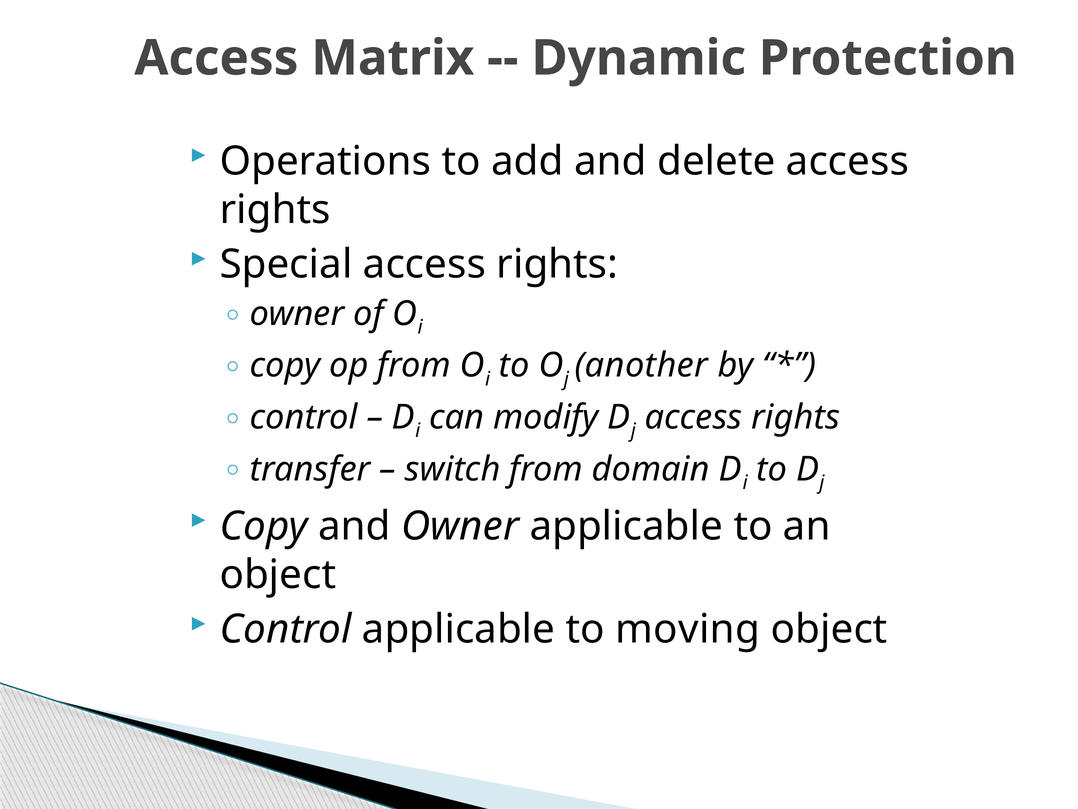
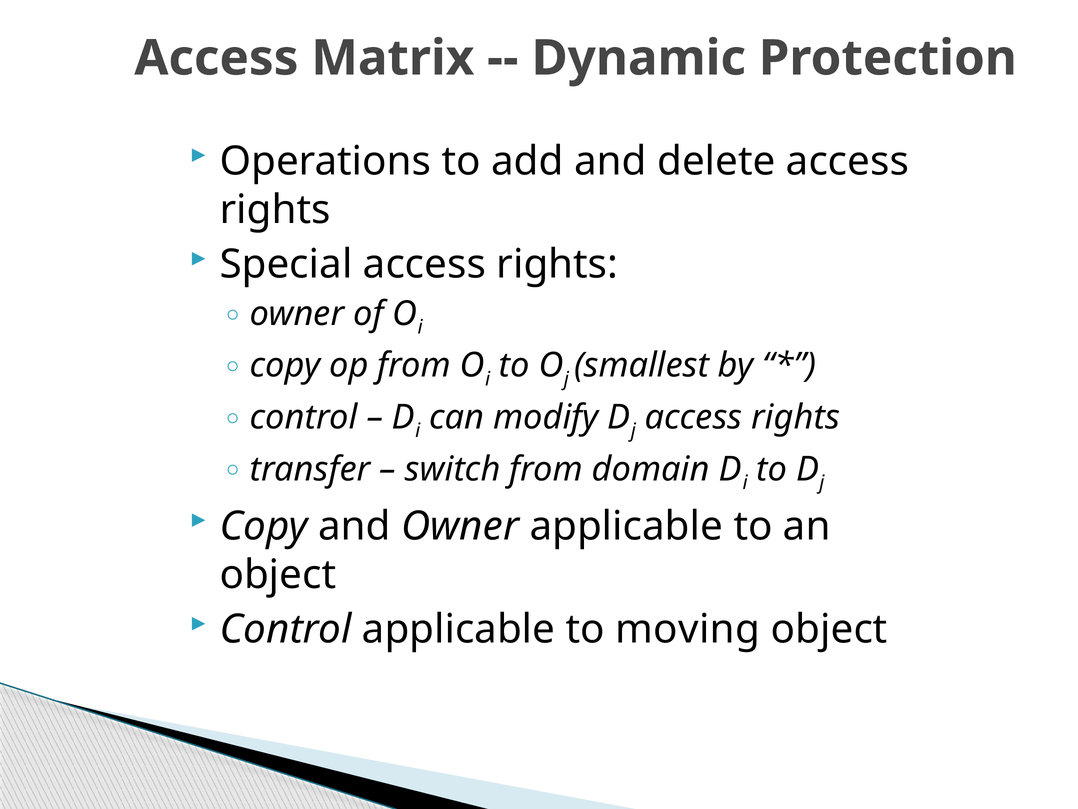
another: another -> smallest (642, 365)
